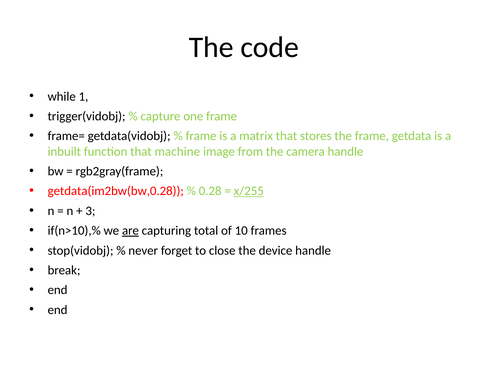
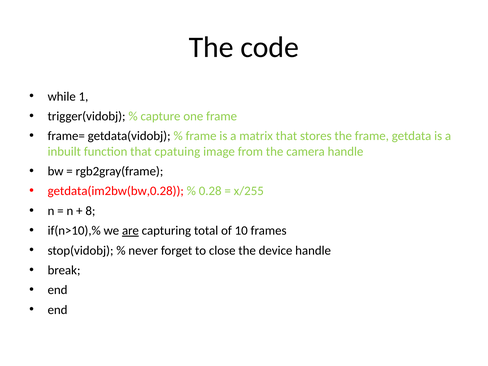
machine: machine -> cpatuing (177, 151)
x/255 underline: present -> none (249, 191)
3: 3 -> 8 (90, 211)
